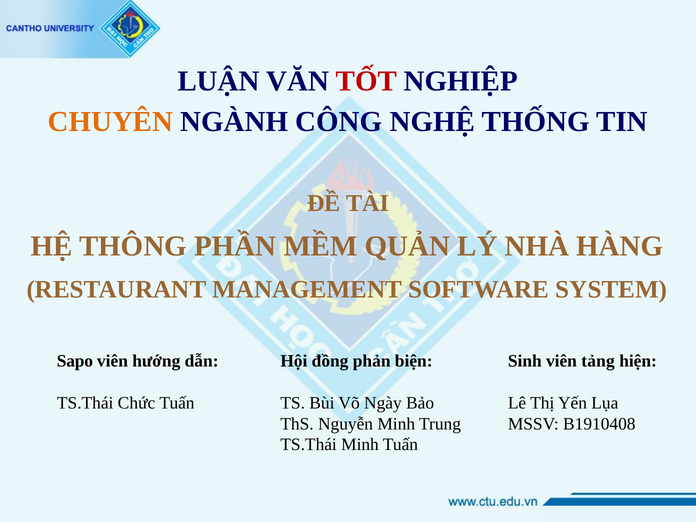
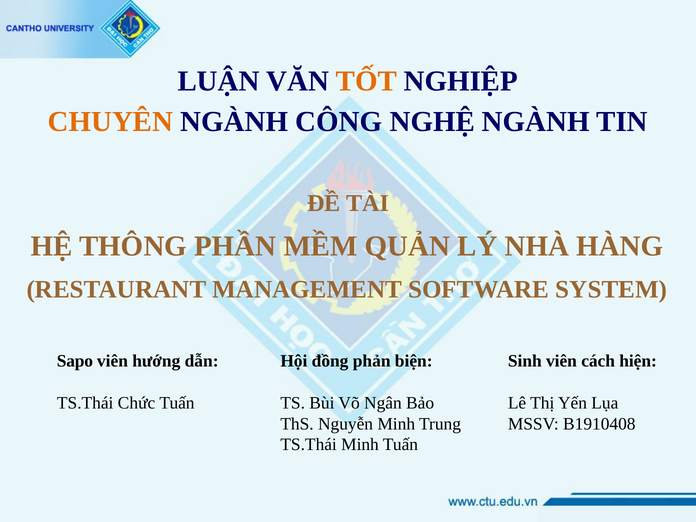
TỐT colour: red -> orange (366, 81)
NGHỆ THỐNG: THỐNG -> NGÀNH (536, 122)
tảng: tảng -> cách (598, 361)
Ngày: Ngày -> Ngân (383, 403)
